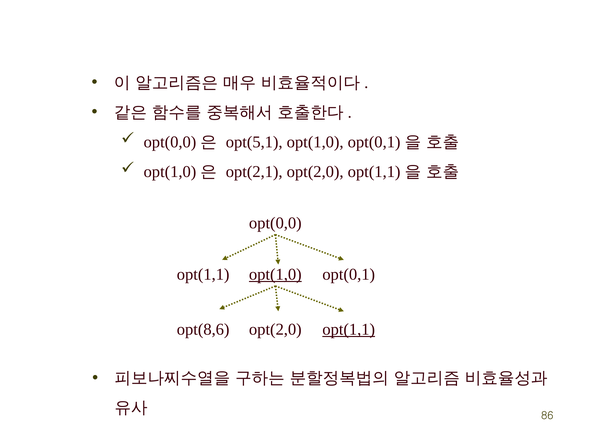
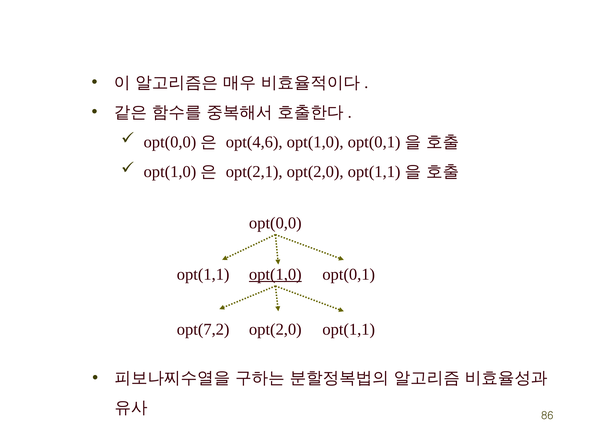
opt(5,1: opt(5,1 -> opt(4,6 (254, 142)
opt(8,6: opt(8,6 -> opt(7,2 (203, 330)
opt(1,1 underline: present -> none (349, 330)
